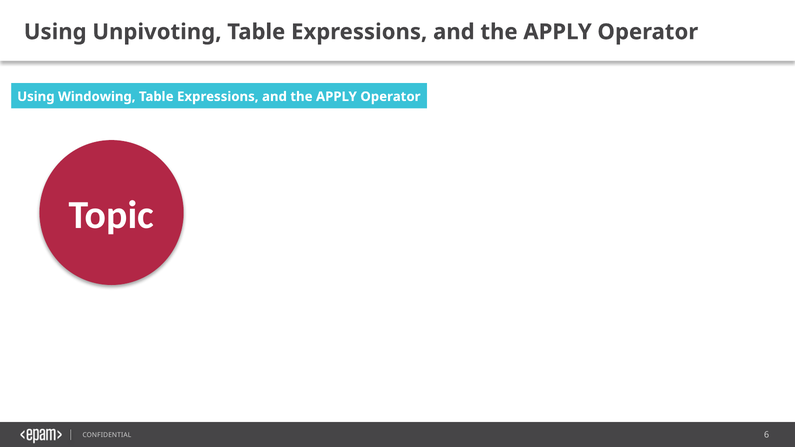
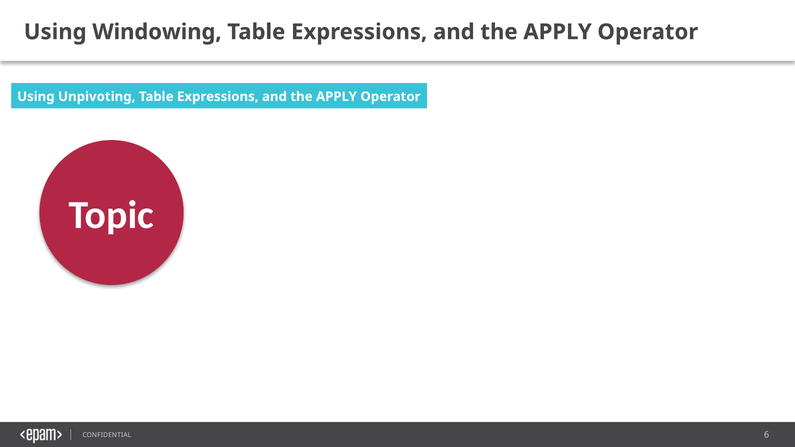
Unpivoting: Unpivoting -> Windowing (157, 32)
Windowing: Windowing -> Unpivoting (97, 97)
